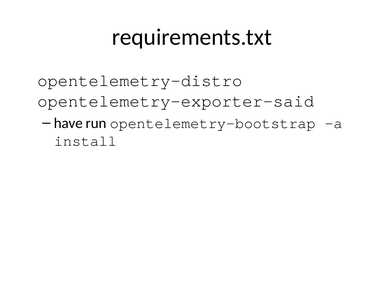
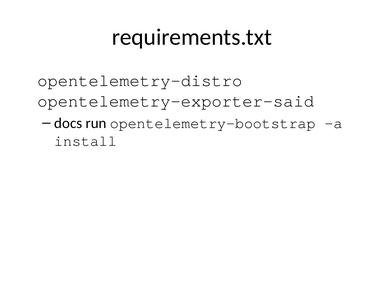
have: have -> docs (68, 123)
